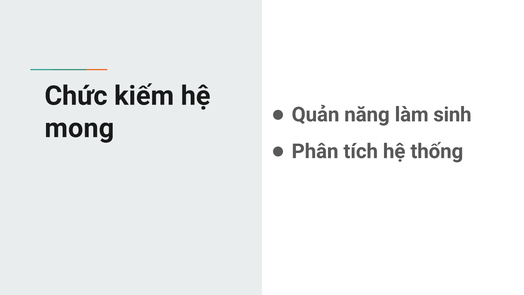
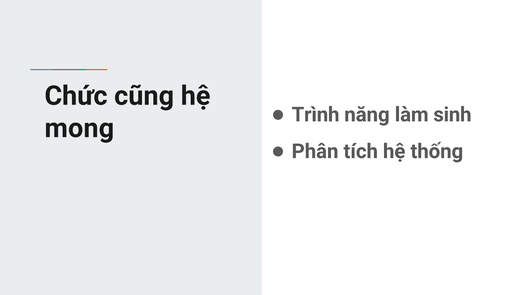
kiếm: kiếm -> cũng (144, 96)
Quản: Quản -> Trình (316, 115)
